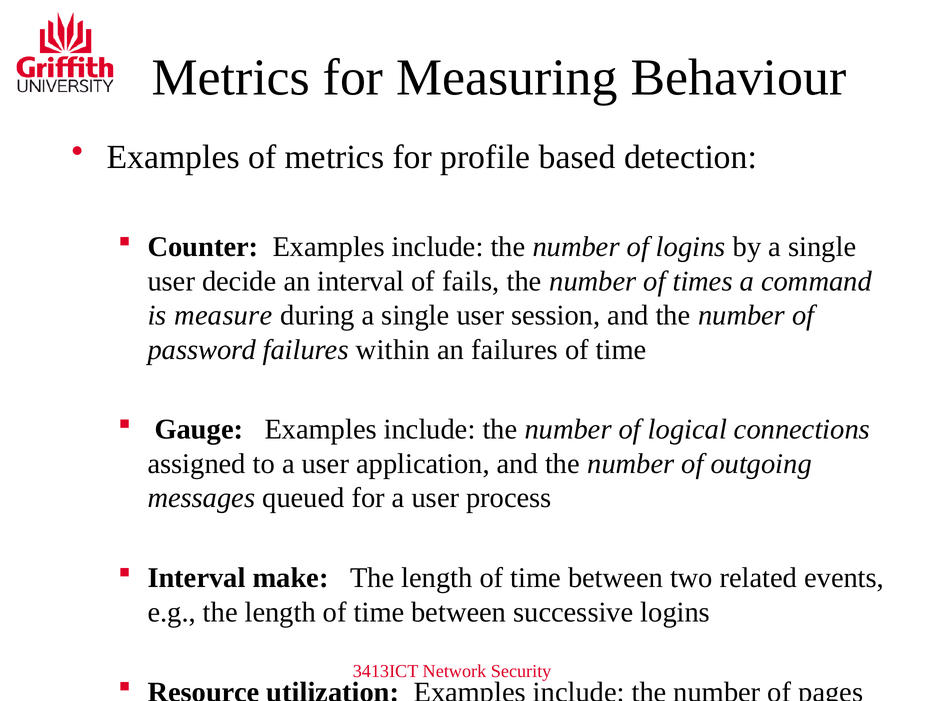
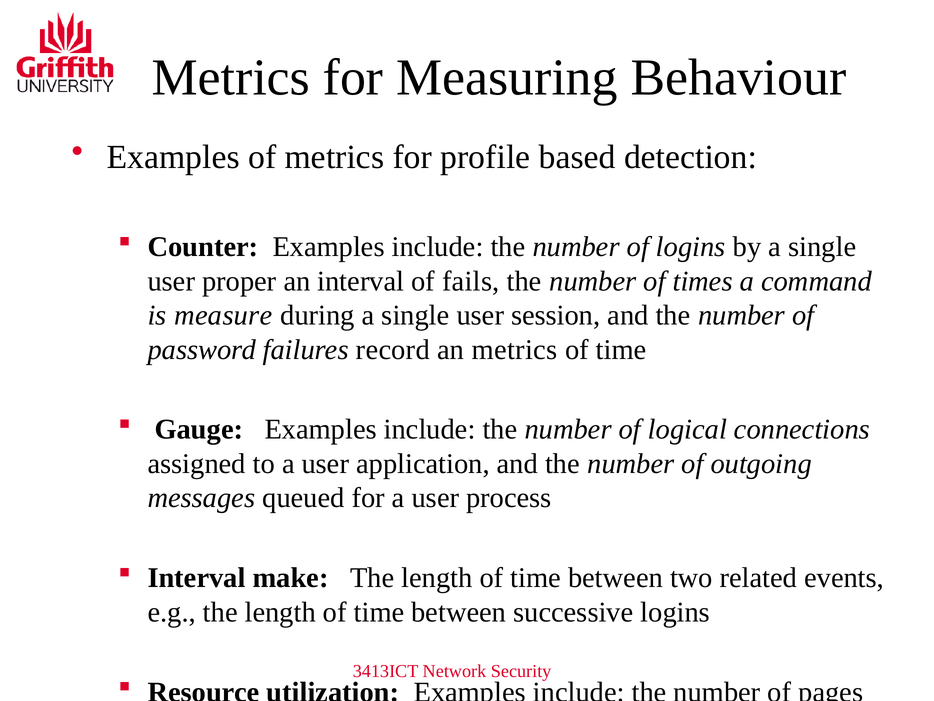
decide: decide -> proper (239, 281)
within: within -> record (393, 349)
an failures: failures -> metrics (515, 349)
